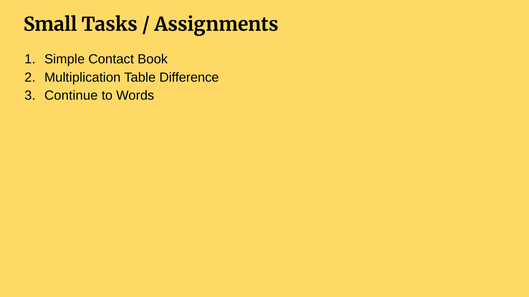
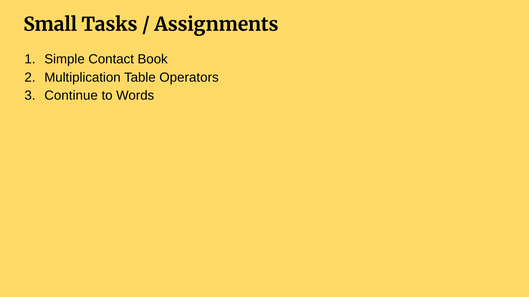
Difference: Difference -> Operators (189, 78)
